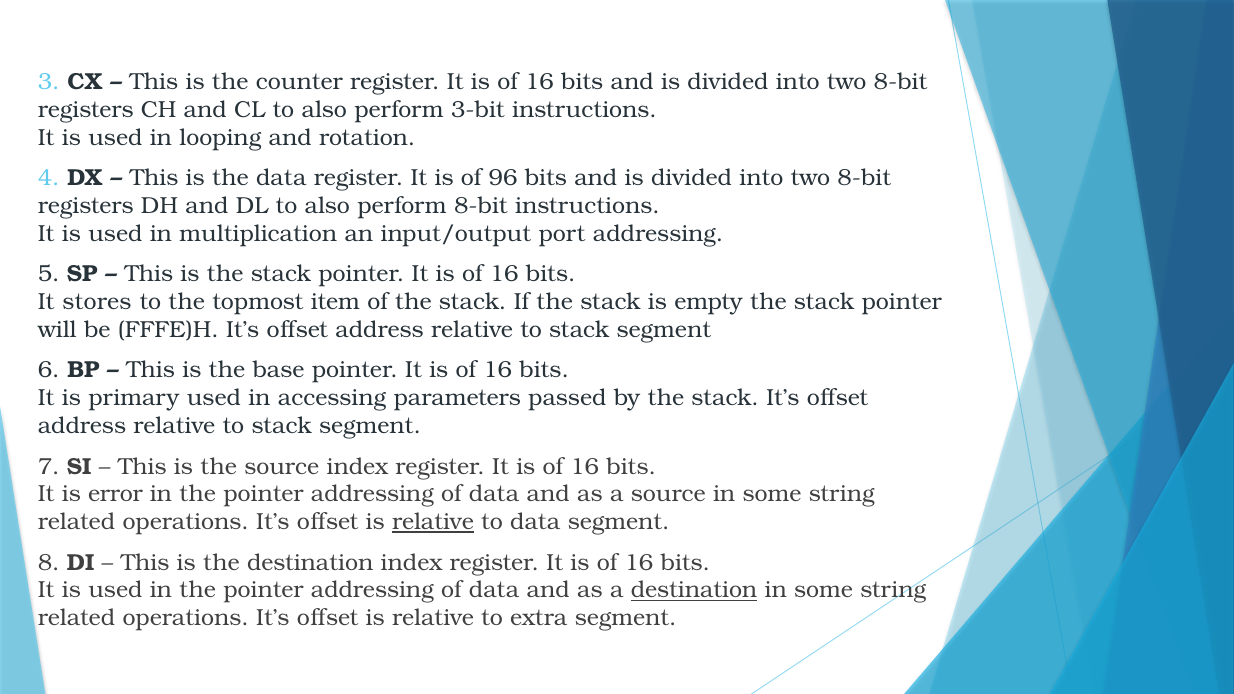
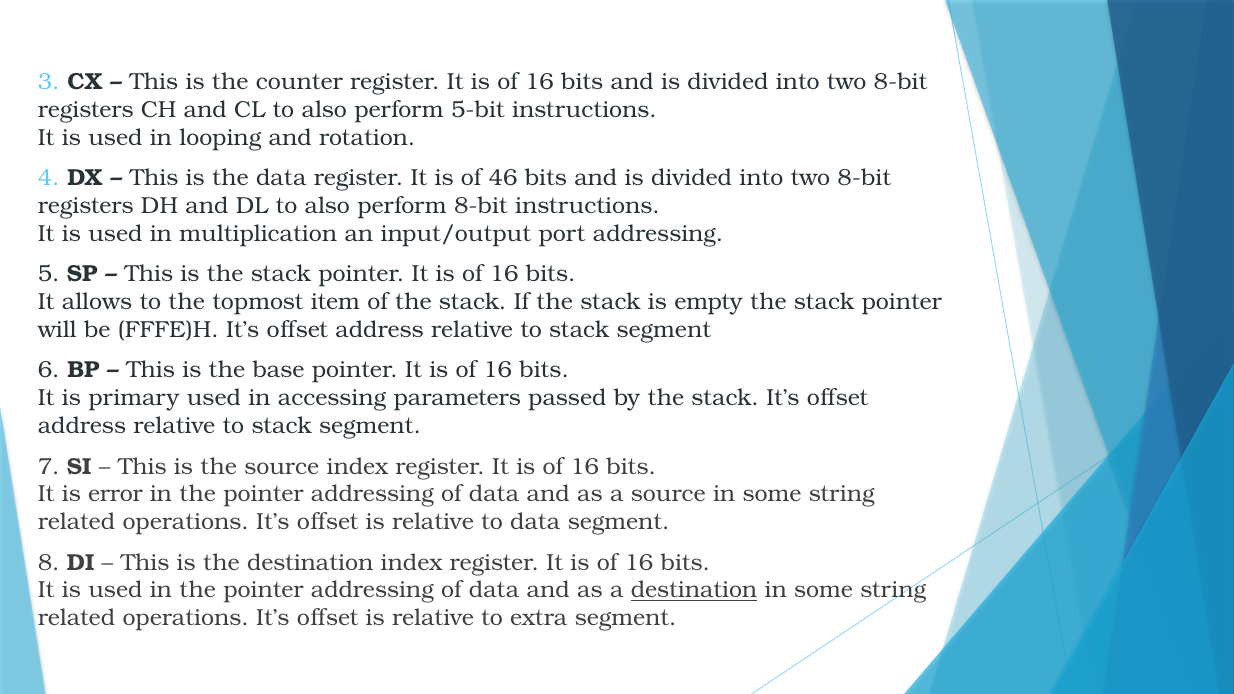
3-bit: 3-bit -> 5-bit (478, 110)
96: 96 -> 46 (503, 178)
stores: stores -> allows (97, 302)
relative underline: present -> none (433, 522)
